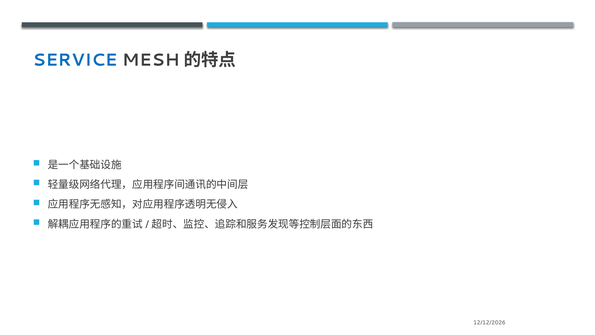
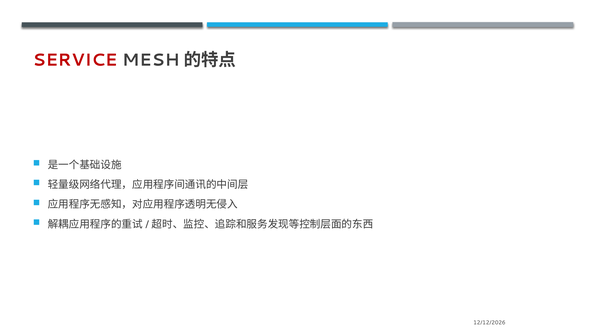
SERVICE colour: blue -> red (75, 60)
